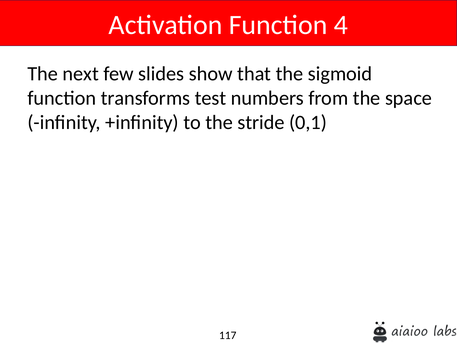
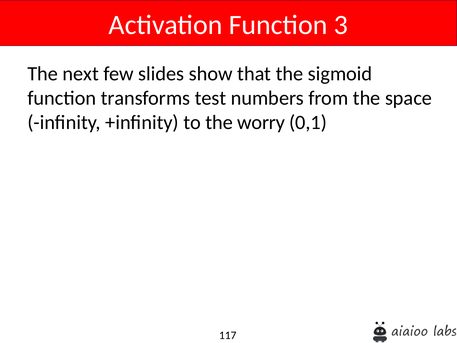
4: 4 -> 3 (341, 25)
stride: stride -> worry (261, 122)
